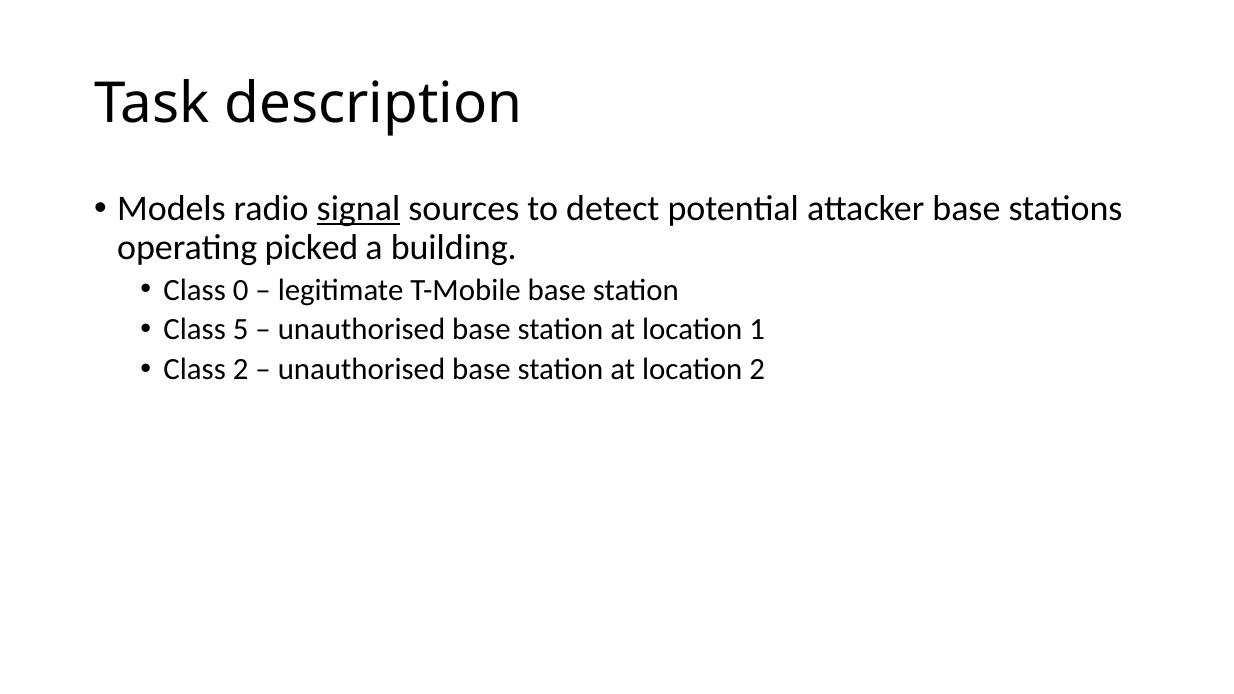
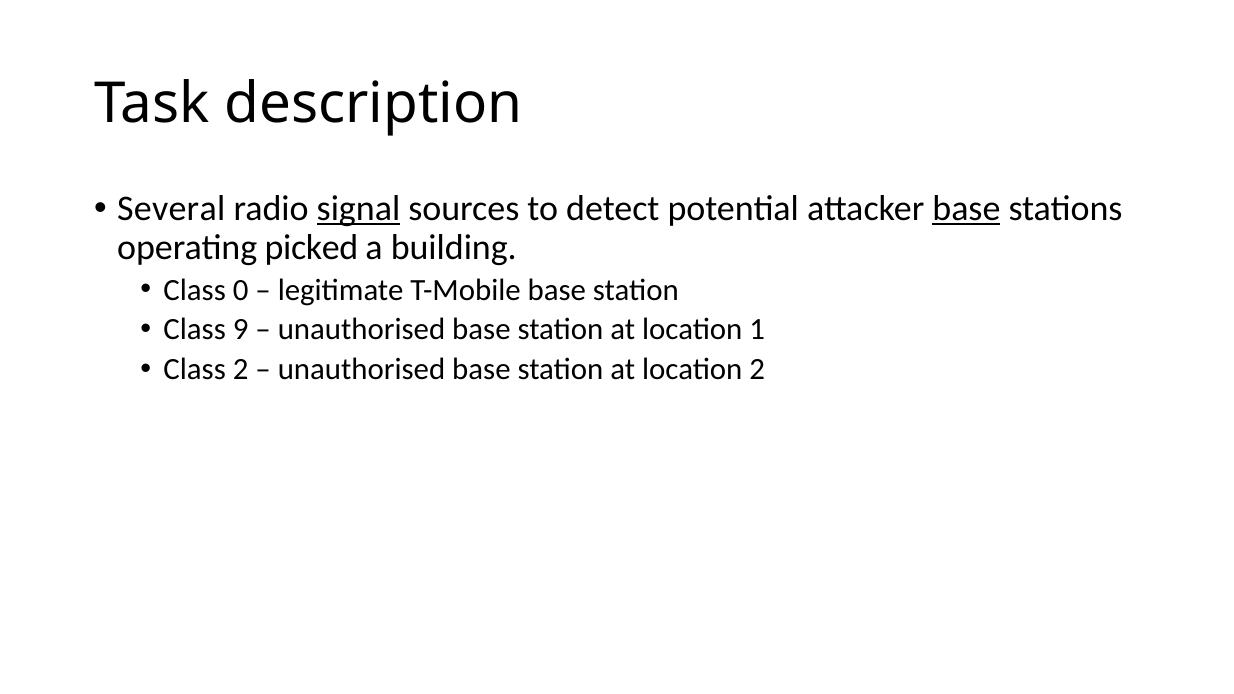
Models: Models -> Several (171, 209)
base underline: none -> present (966, 209)
5: 5 -> 9 (241, 330)
